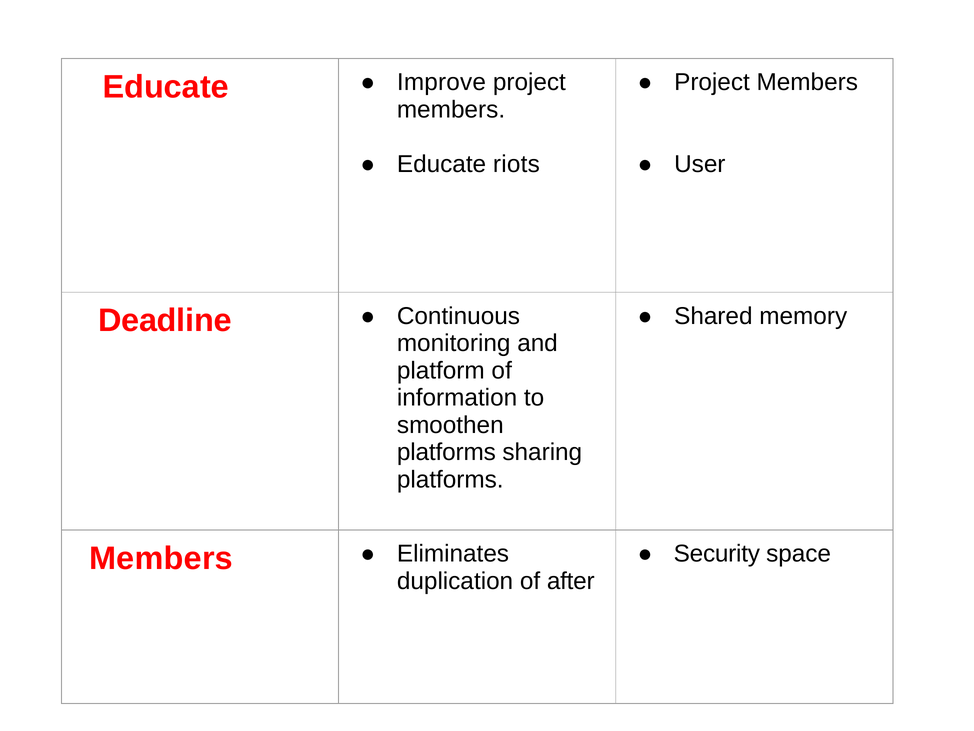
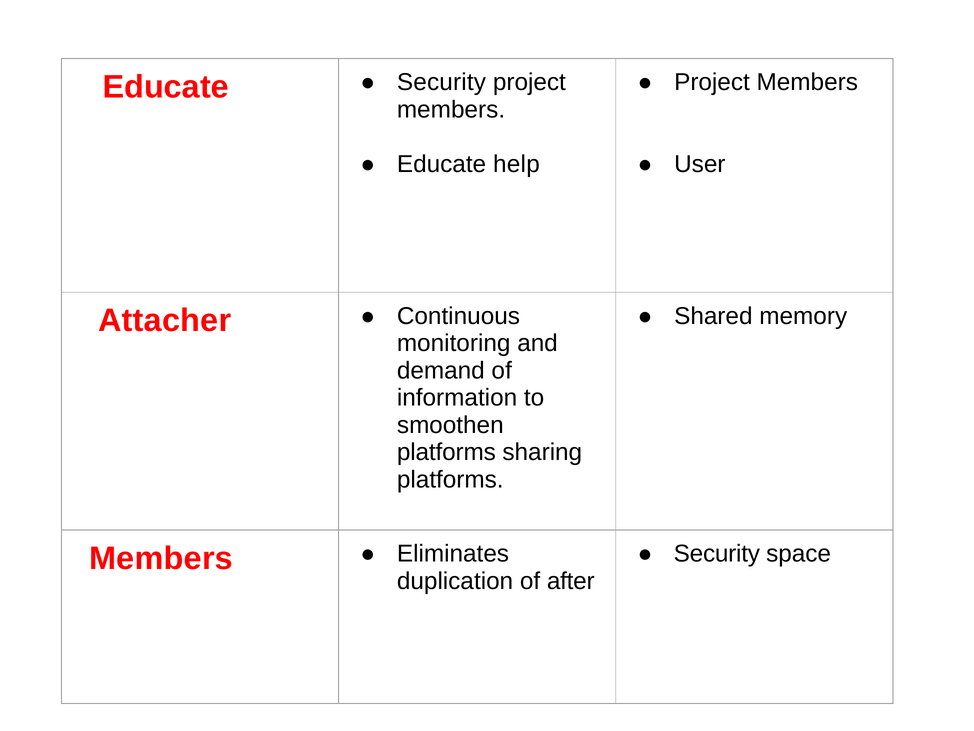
Improve: Improve -> Security (441, 82)
riots: riots -> help (516, 164)
Deadline: Deadline -> Attacher (165, 320)
platform: platform -> demand (441, 370)
